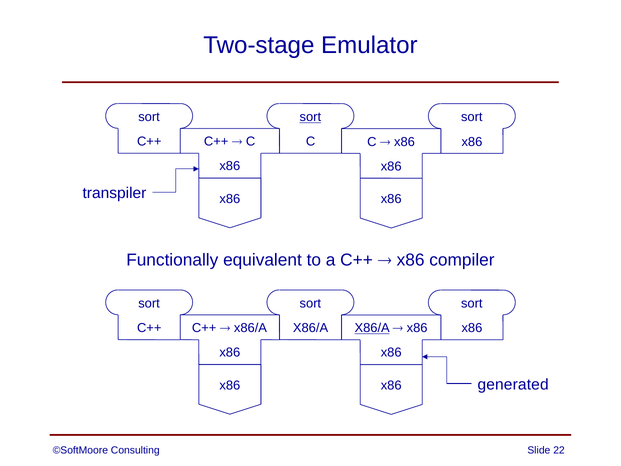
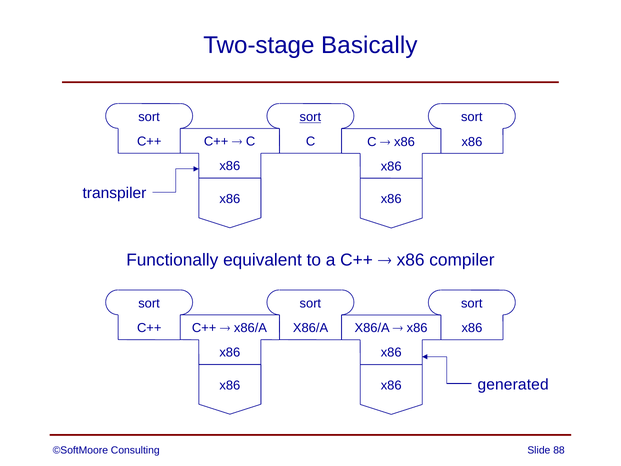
Emulator: Emulator -> Basically (369, 45)
X86/A underline: present -> none (372, 328)
22: 22 -> 88 (559, 450)
